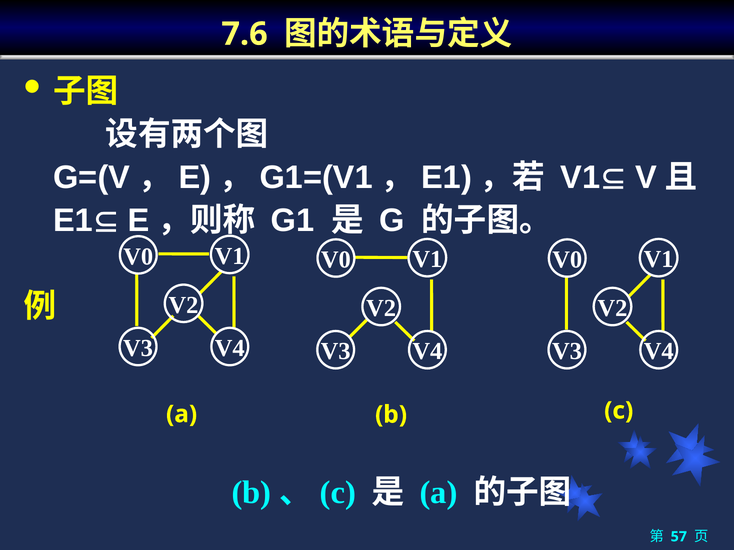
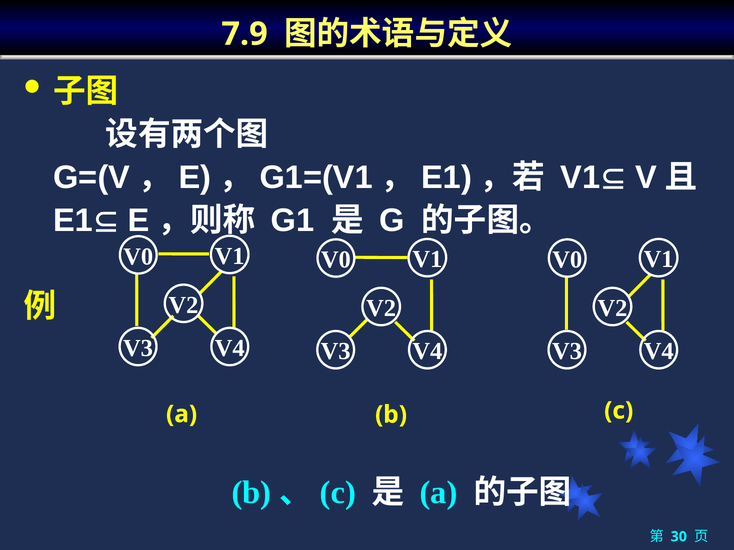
7.6: 7.6 -> 7.9 (245, 34)
57: 57 -> 30 (679, 537)
